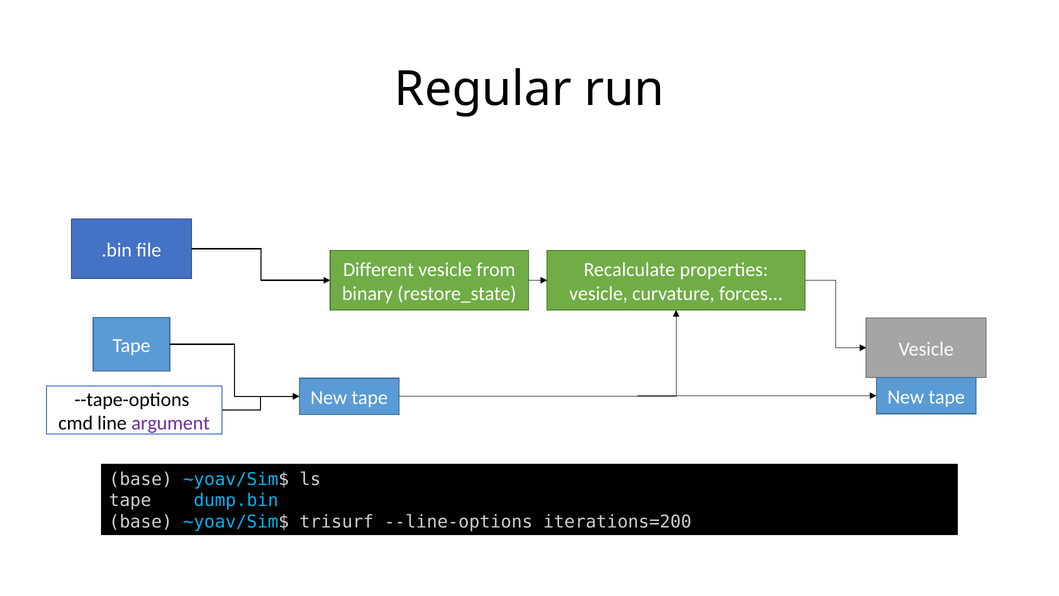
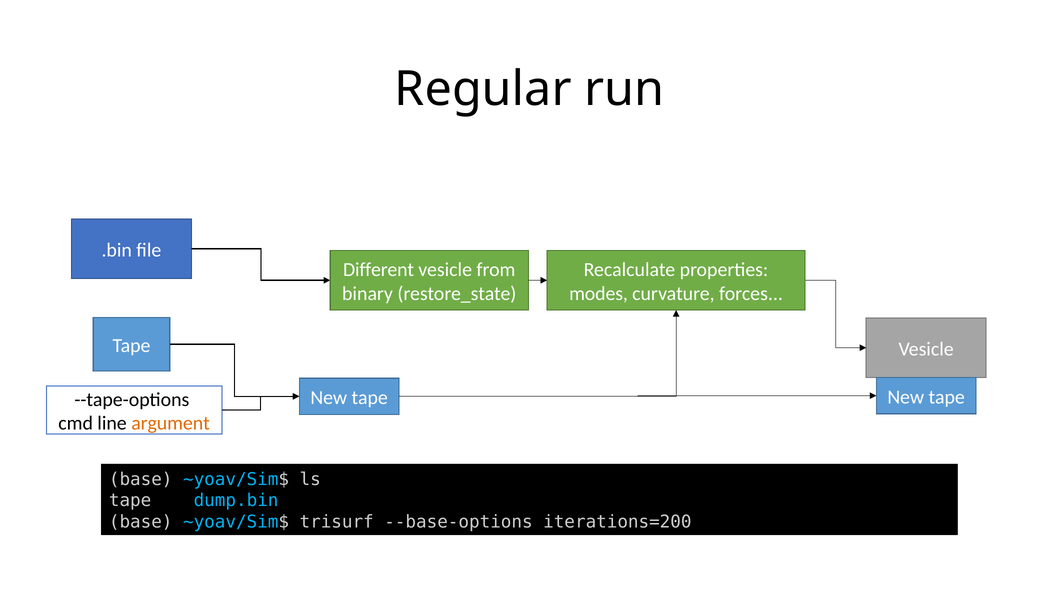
vesicle: vesicle -> modes (599, 293)
argument colour: purple -> orange (171, 423)
--line-options: --line-options -> --base-options (458, 522)
